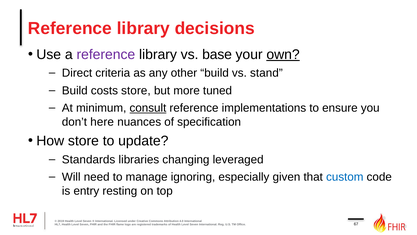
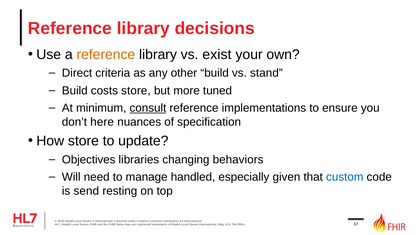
reference colour: purple -> orange (106, 54)
base: base -> exist (217, 54)
own underline: present -> none (283, 54)
Standards: Standards -> Objectives (89, 159)
leveraged: leveraged -> behaviors (238, 159)
ignoring: ignoring -> handled (193, 177)
entry: entry -> send (86, 191)
